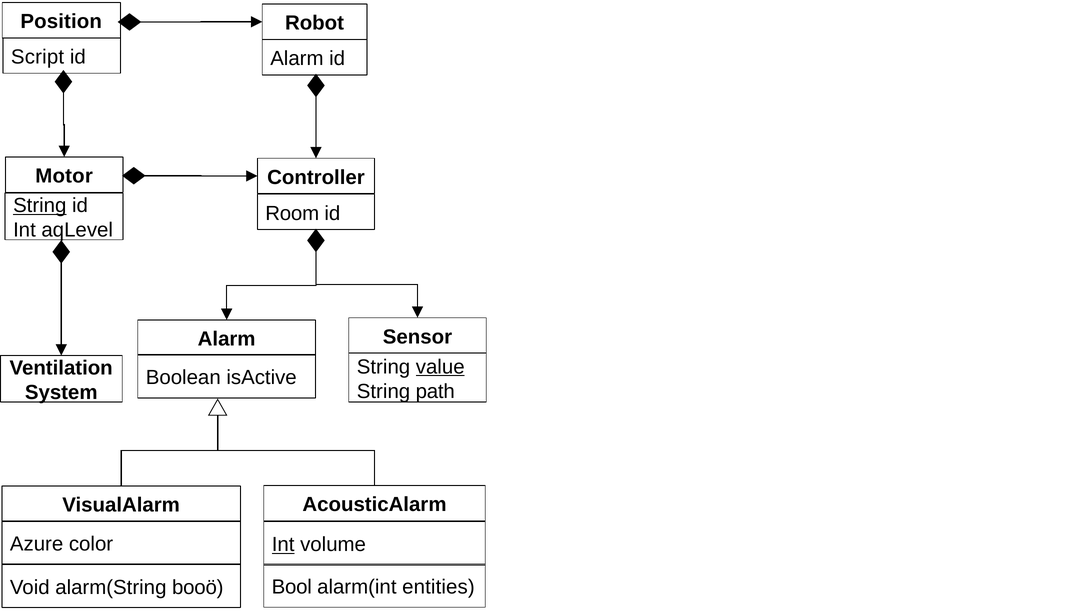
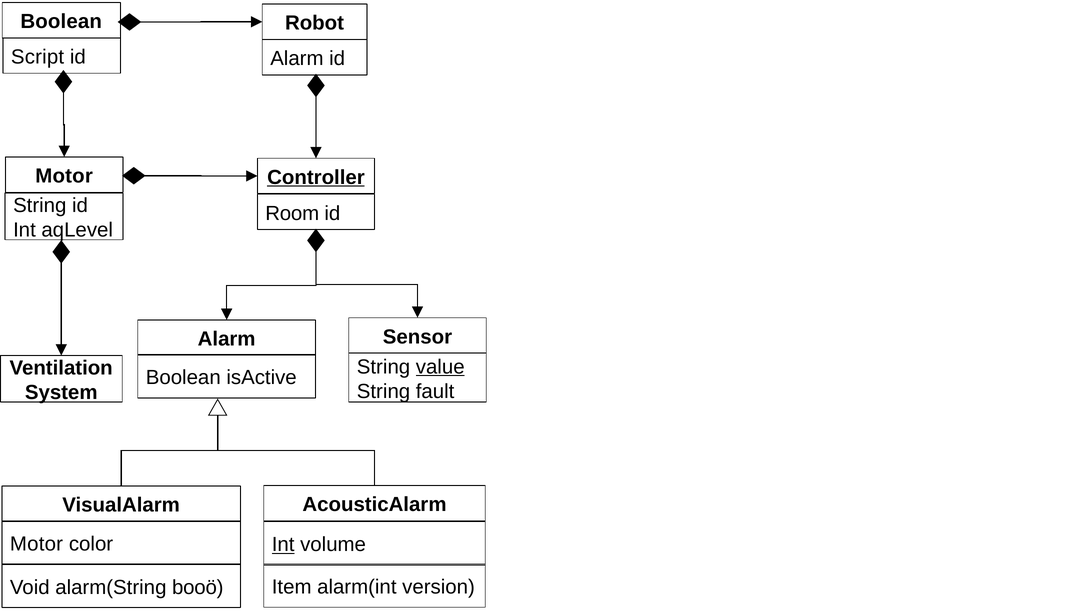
Position: Position -> Boolean (61, 22)
Controller underline: none -> present (316, 177)
String underline: present -> none (40, 206)
path: path -> fault (435, 391)
Azure: Azure -> Motor (36, 544)
Bool: Bool -> Item (292, 587)
entities: entities -> version (439, 587)
